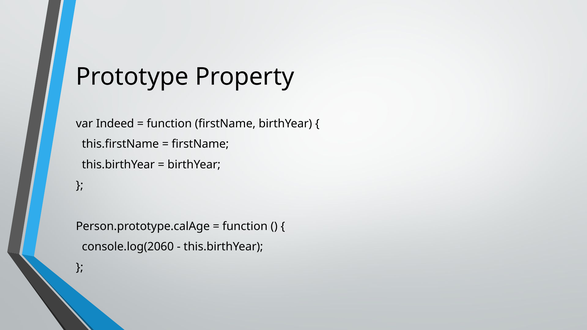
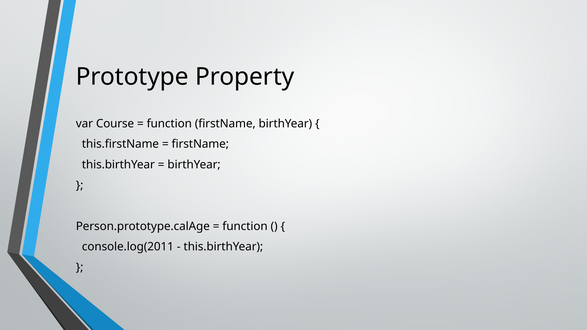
Indeed: Indeed -> Course (115, 124)
console.log(2060: console.log(2060 -> console.log(2011 (128, 247)
